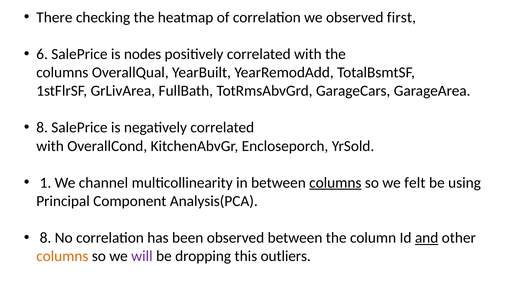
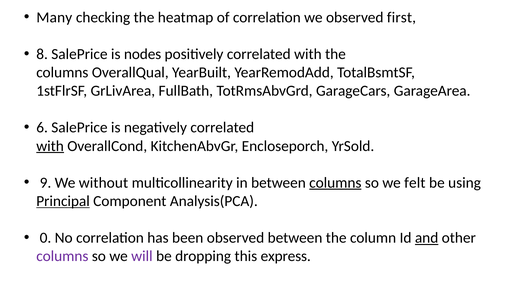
There: There -> Many (54, 17)
6: 6 -> 8 (42, 54)
8: 8 -> 6 (42, 128)
with underline: none -> present (50, 146)
1: 1 -> 9 (45, 183)
channel: channel -> without (103, 183)
Principal underline: none -> present (63, 201)
8: 8 -> 0 (45, 238)
columns colour: orange -> purple (62, 256)
outliers: outliers -> express (286, 256)
